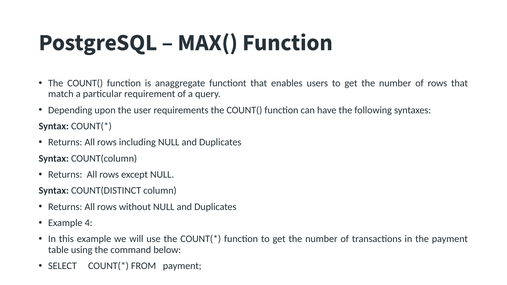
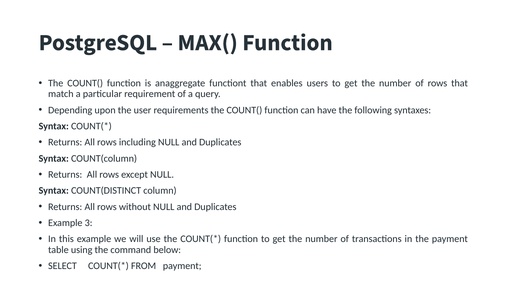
4: 4 -> 3 (89, 223)
